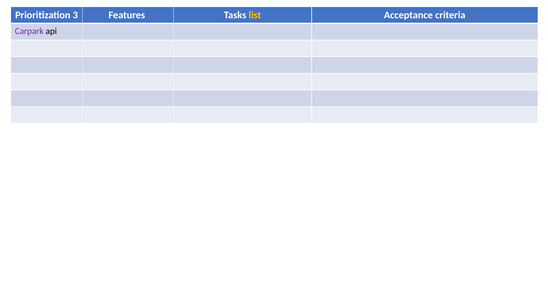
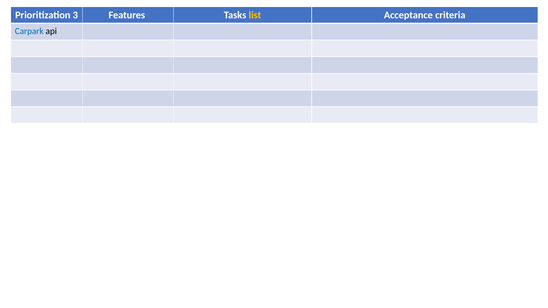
Carpark colour: purple -> blue (29, 31)
